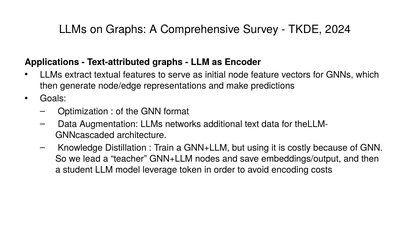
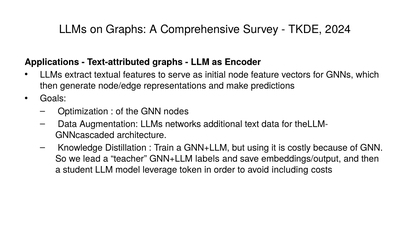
format: format -> nodes (176, 111)
nodes: nodes -> labels (207, 159)
encoding: encoding -> including (290, 169)
